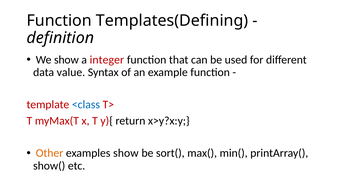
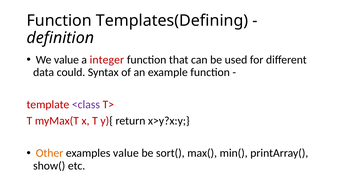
We show: show -> value (66, 60)
value: value -> could (71, 72)
<class colour: blue -> purple (86, 105)
examples show: show -> value (126, 153)
